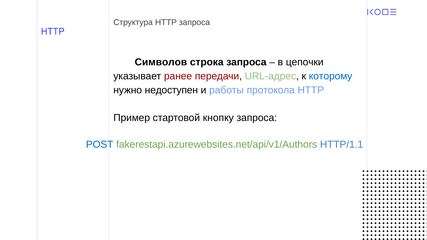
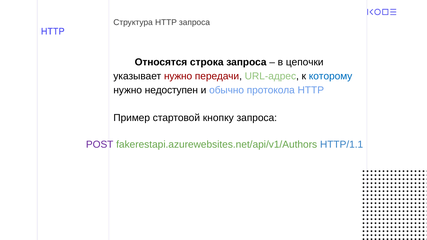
Символов: Символов -> Относятся (161, 62)
указывает ранее: ранее -> нужно (178, 76)
работы: работы -> обычно (227, 90)
POST colour: blue -> purple (100, 145)
